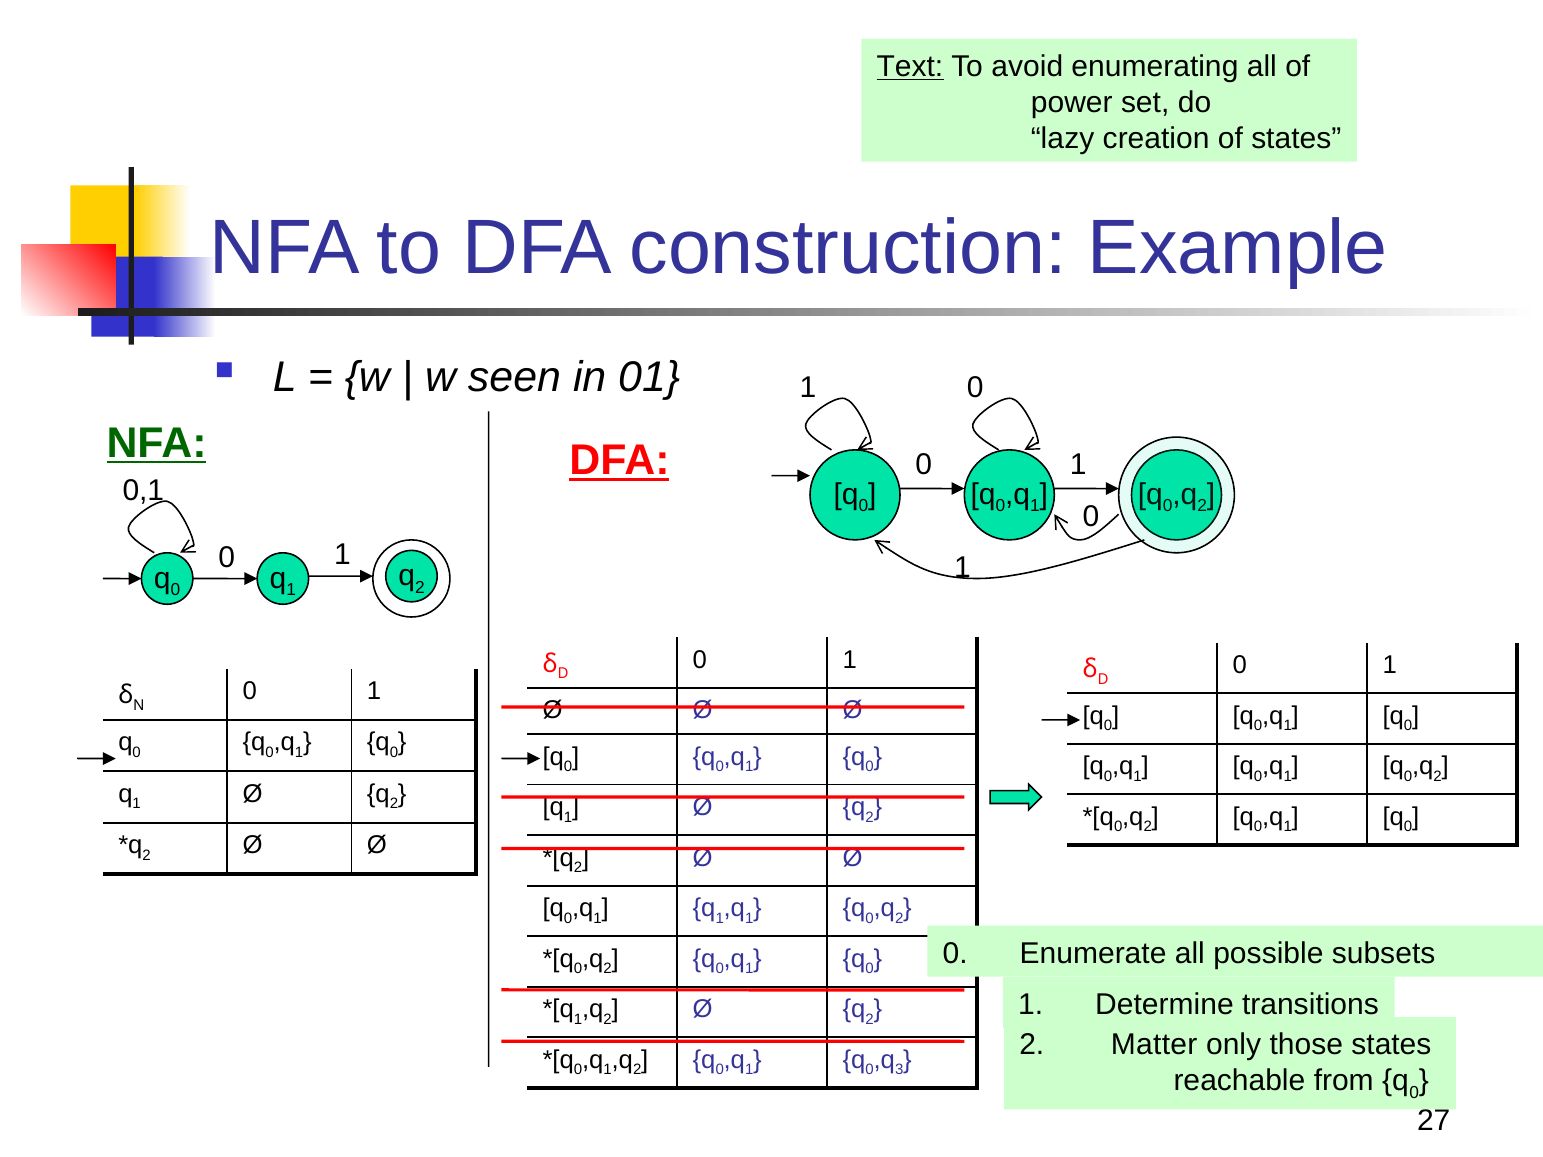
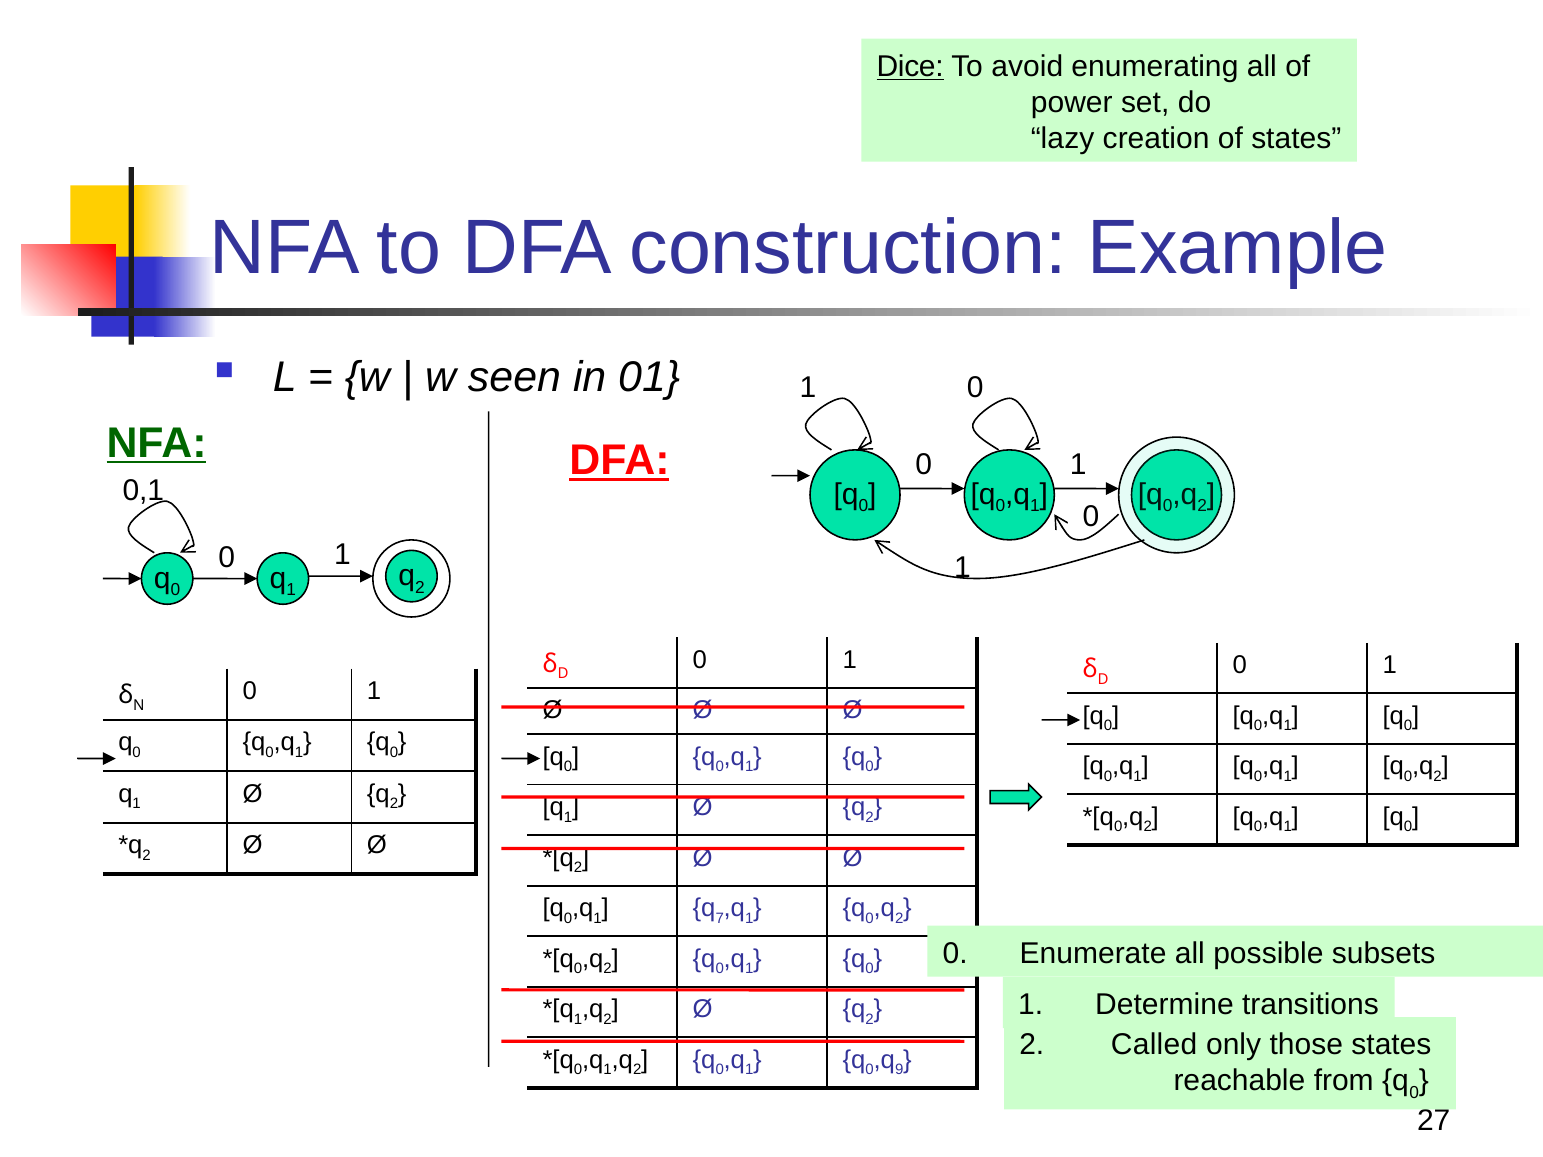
Text: Text -> Dice (910, 66)
1: 1 -> 7 (720, 918)
Matter: Matter -> Called (1154, 1045)
3: 3 -> 9 (899, 1070)
